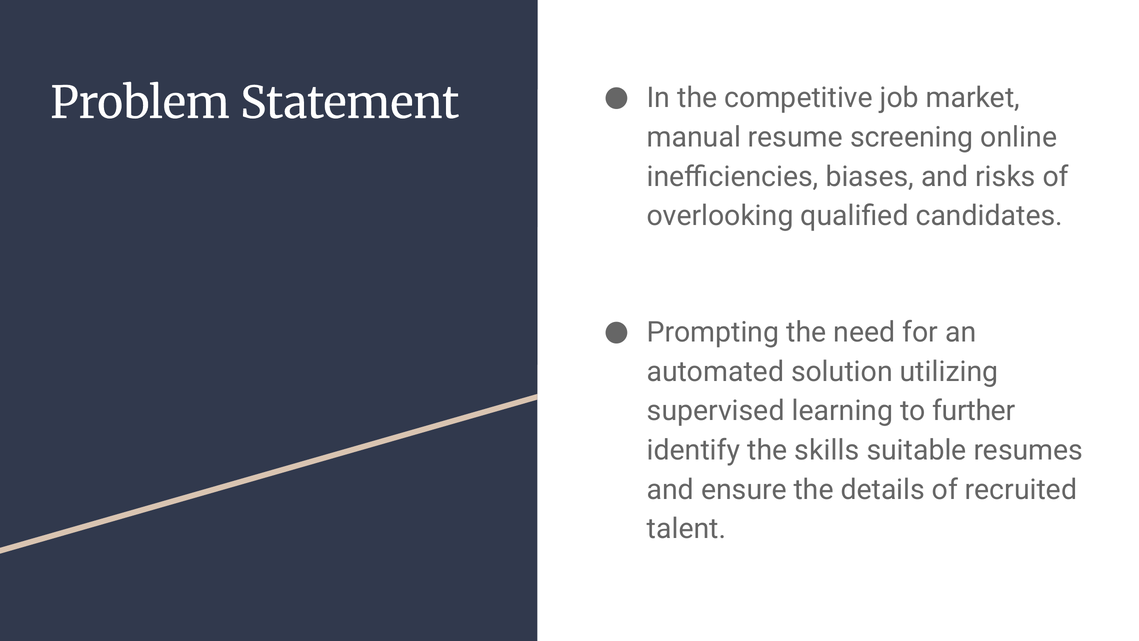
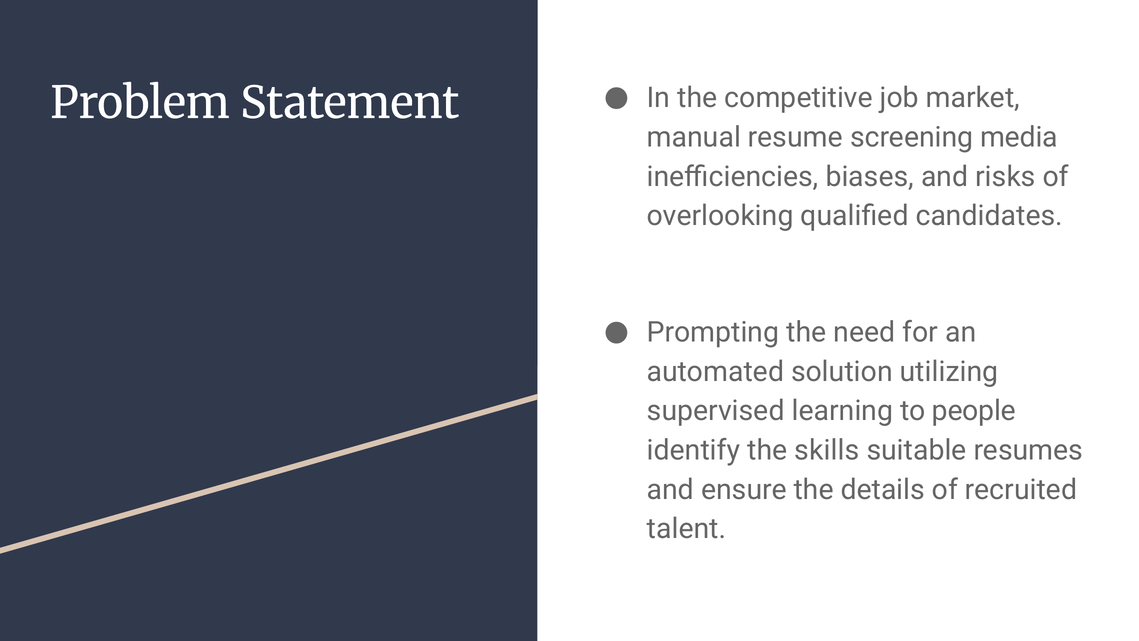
online: online -> media (1019, 137)
further: further -> people (974, 411)
